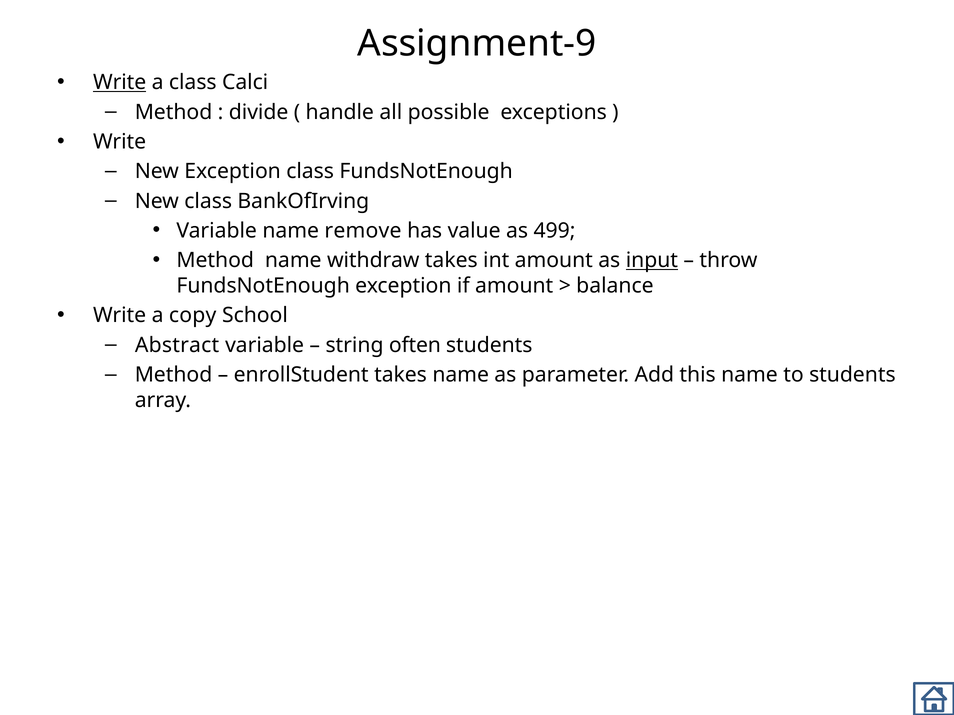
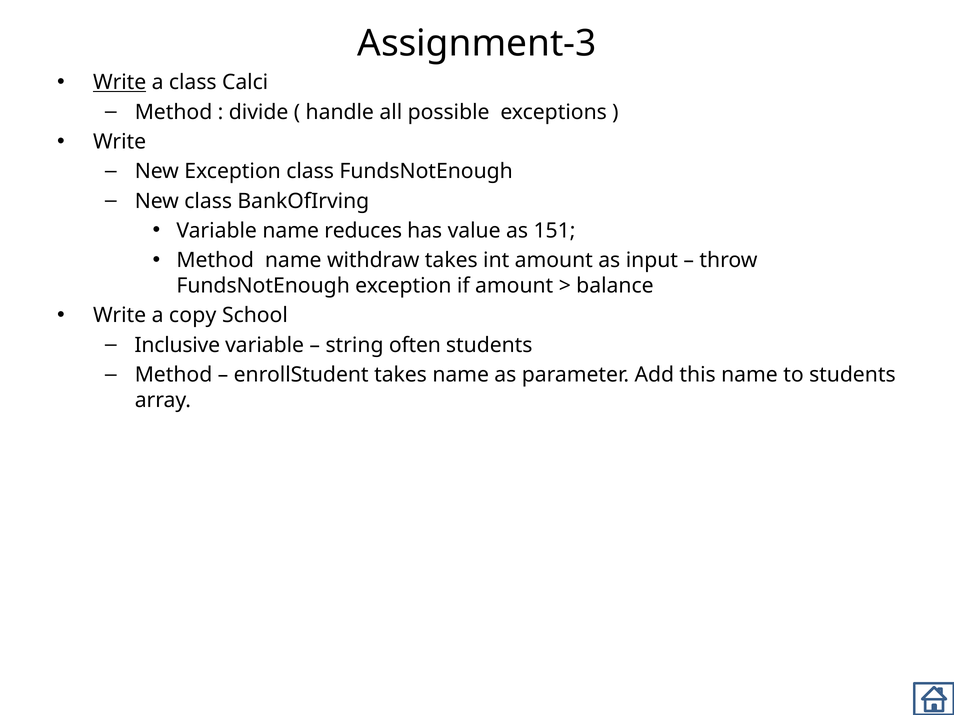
Assignment-9: Assignment-9 -> Assignment-3 (477, 44)
remove: remove -> reduces (363, 231)
499: 499 -> 151 (554, 231)
input underline: present -> none (652, 261)
Abstract: Abstract -> Inclusive (177, 345)
